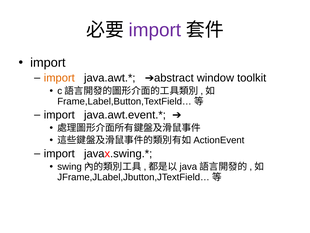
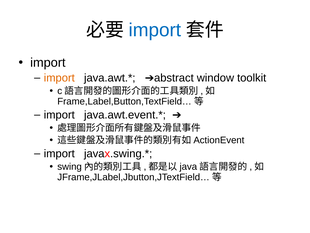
import colour: purple -> blue (155, 30)
